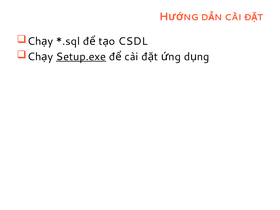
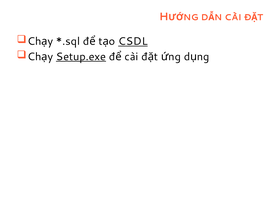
CSDL underline: none -> present (133, 41)
